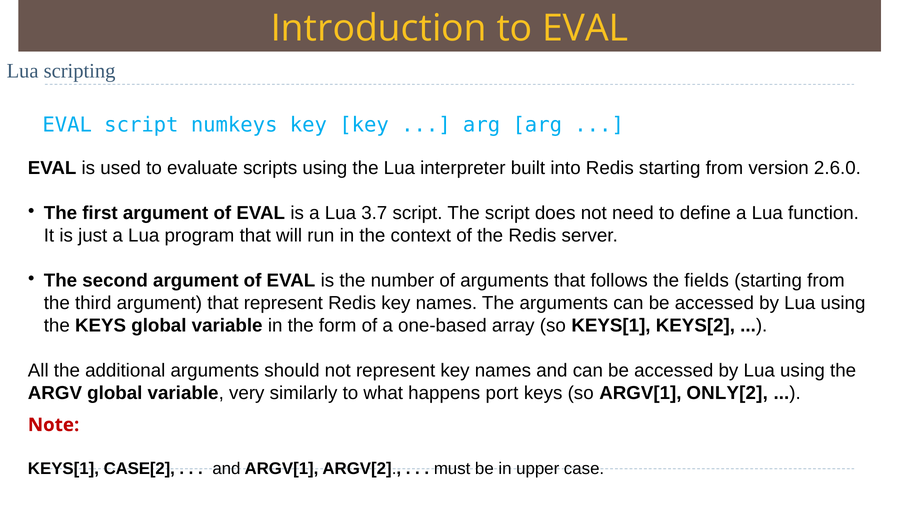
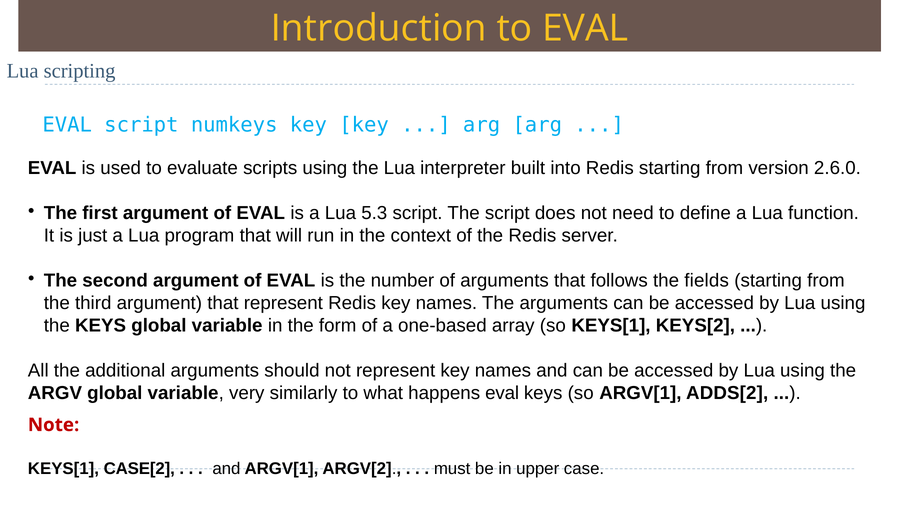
3.7: 3.7 -> 5.3 (374, 213)
happens port: port -> eval (502, 393)
ONLY[2: ONLY[2 -> ADDS[2 (727, 393)
